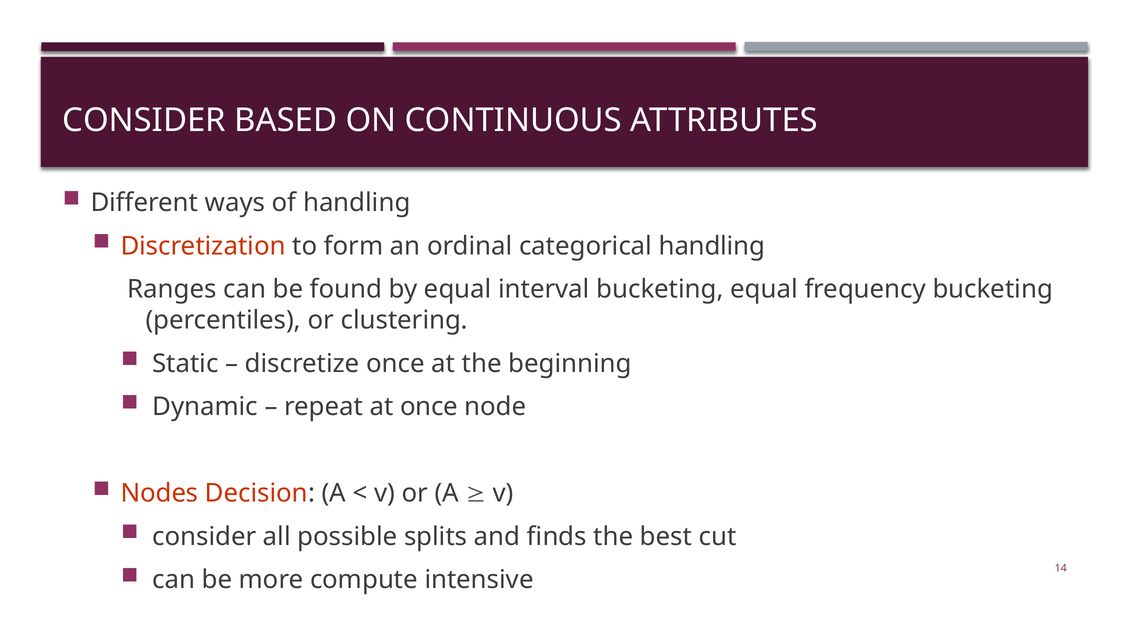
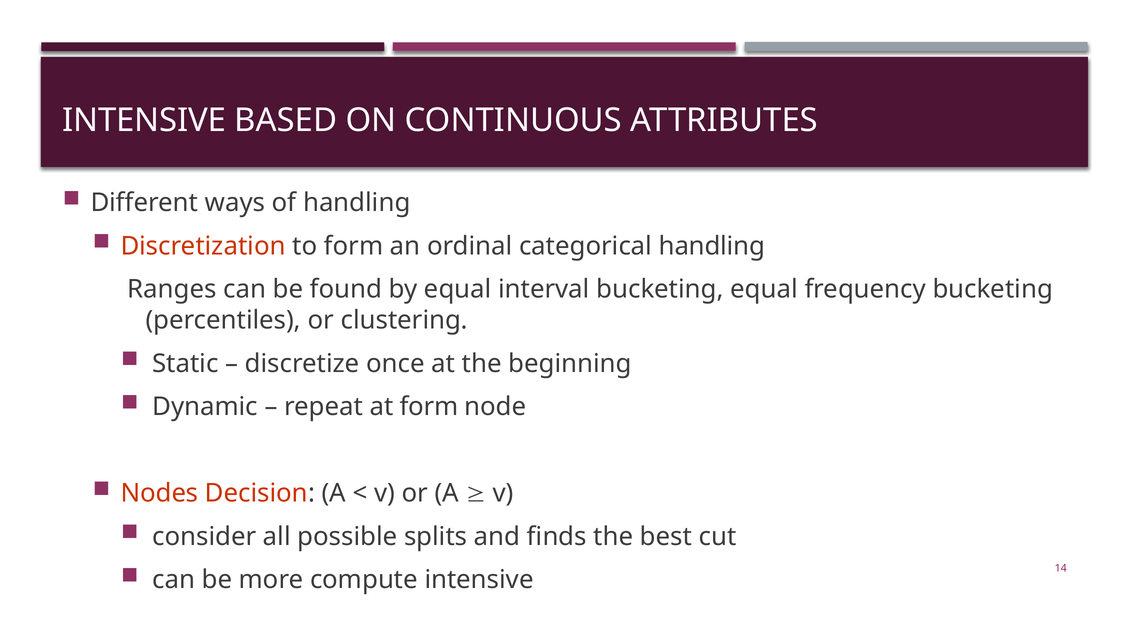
CONSIDER: CONSIDER -> INTENSIVE (144, 120)
at once: once -> form (429, 407)
